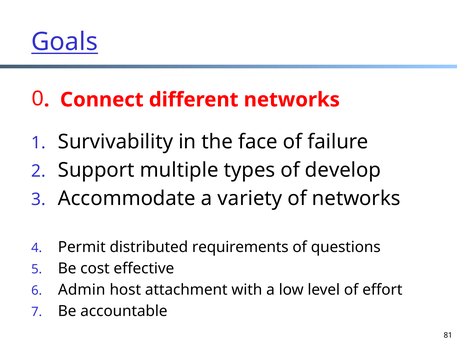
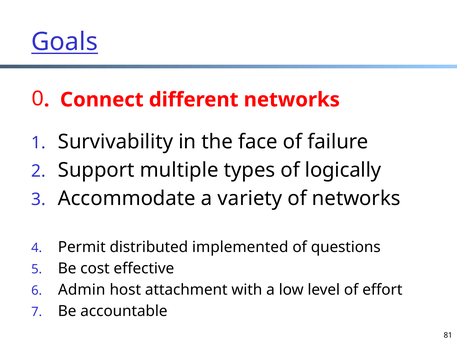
develop: develop -> logically (343, 170)
requirements: requirements -> implemented (240, 247)
